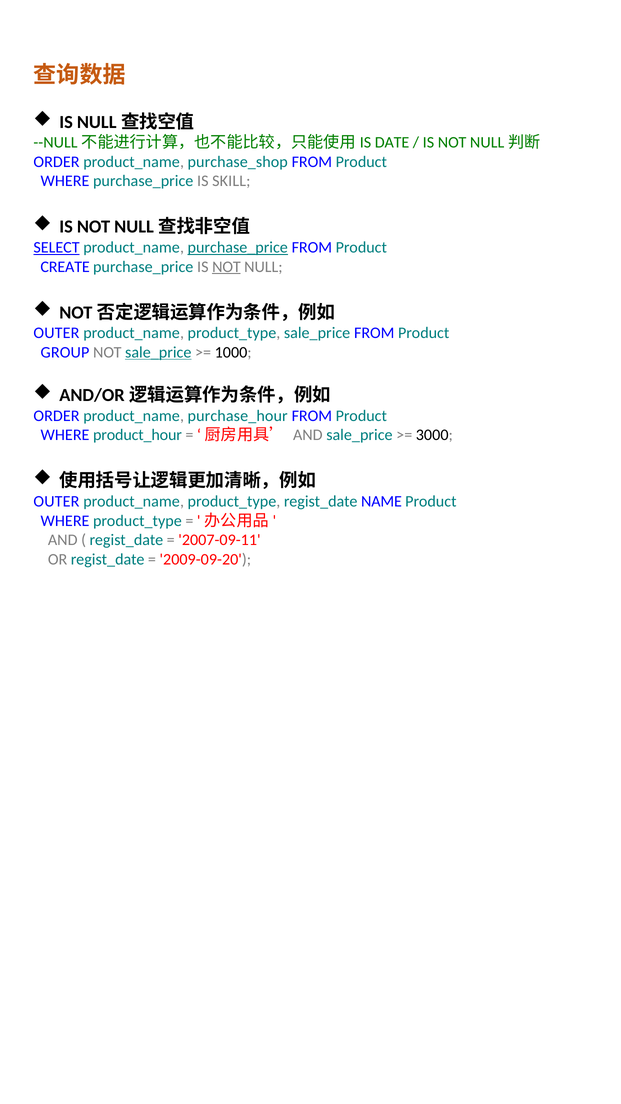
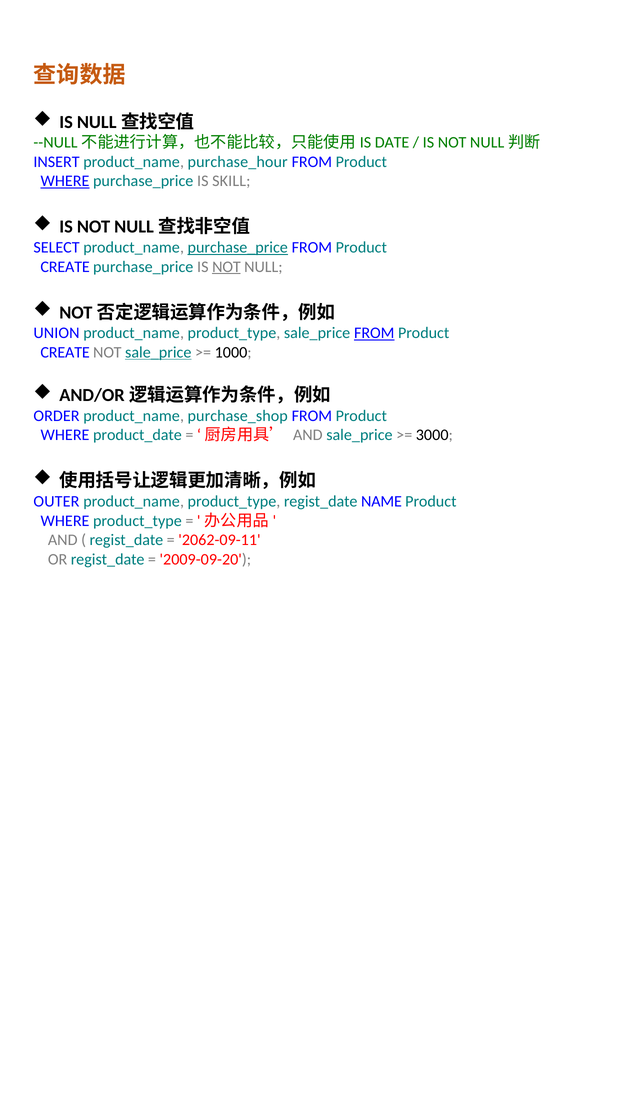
ORDER: ORDER -> INSERT (57, 162)
purchase_shop: purchase_shop -> purchase_hour (238, 162)
WHERE underline: none -> present (65, 181)
SELECT underline: present -> none (57, 247)
OUTER: OUTER -> UNION (56, 333)
FROM underline: none -> present (374, 333)
GROUP: GROUP -> CREATE (65, 352)
purchase_hour: purchase_hour -> purchase_shop (238, 416)
product_hour: product_hour -> product_date (137, 435)
2007-09-11: 2007-09-11 -> 2062-09-11 (219, 540)
